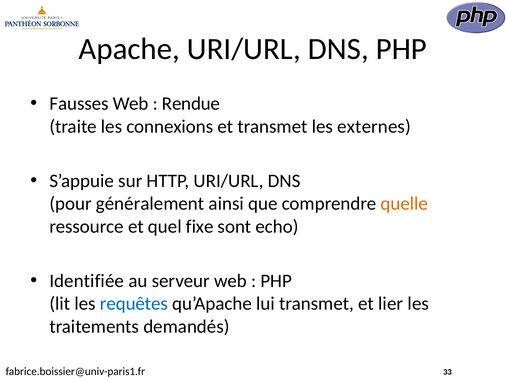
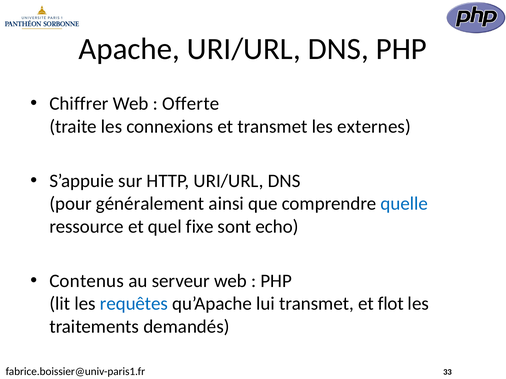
Fausses: Fausses -> Chiffrer (79, 104)
Rendue: Rendue -> Offerte (191, 104)
quelle colour: orange -> blue (404, 204)
Identifiée: Identifiée -> Contenus (87, 281)
lier: lier -> flot (391, 304)
